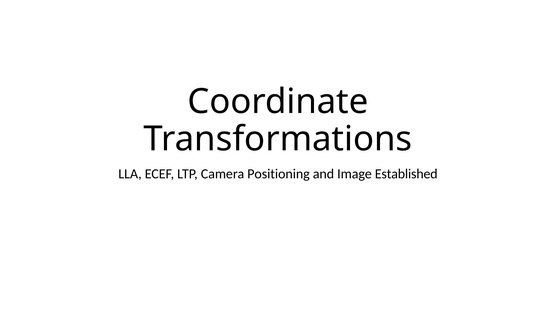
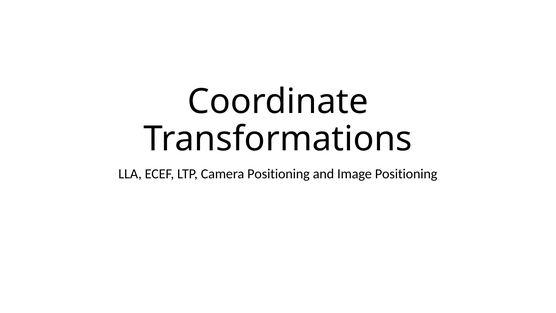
Image Established: Established -> Positioning (406, 174)
